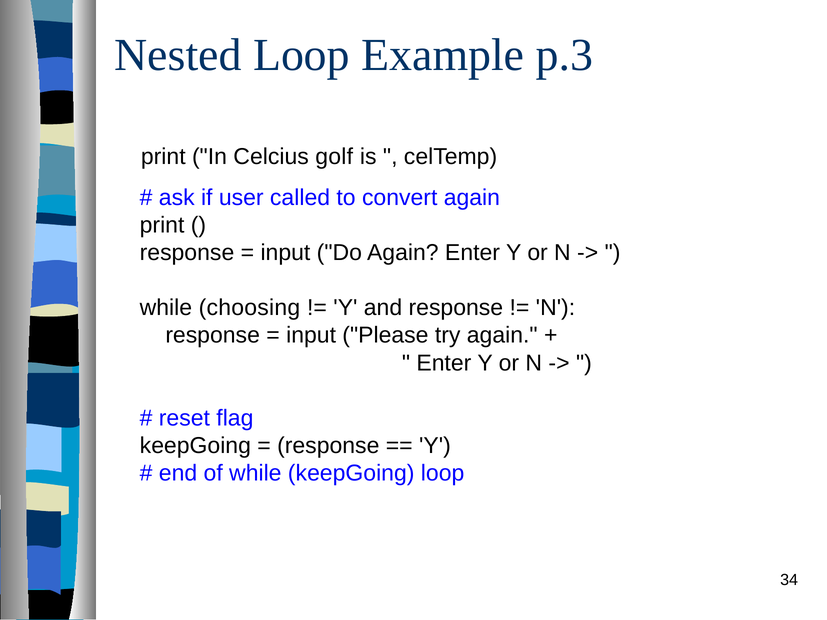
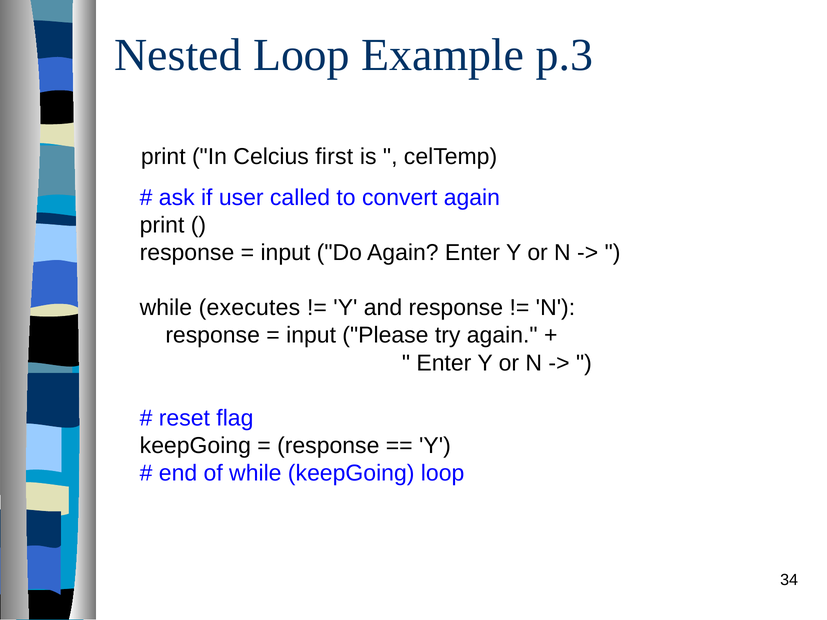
golf: golf -> first (334, 157)
choosing: choosing -> executes (249, 308)
